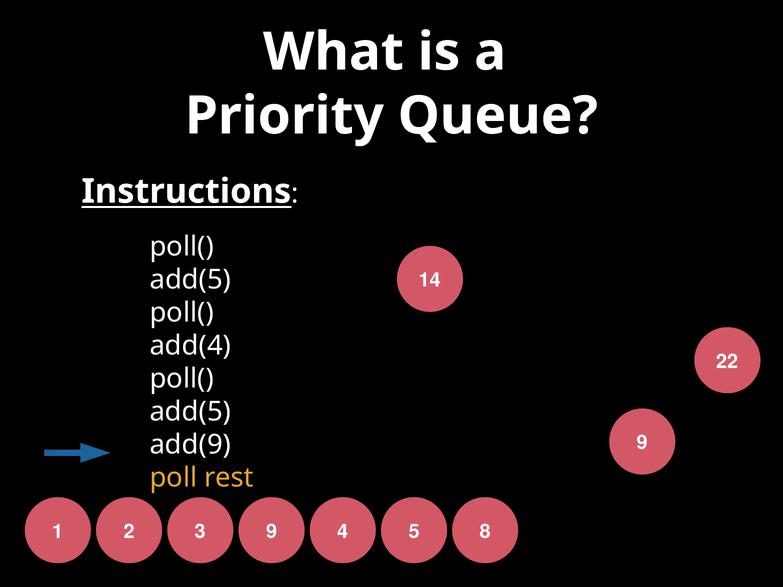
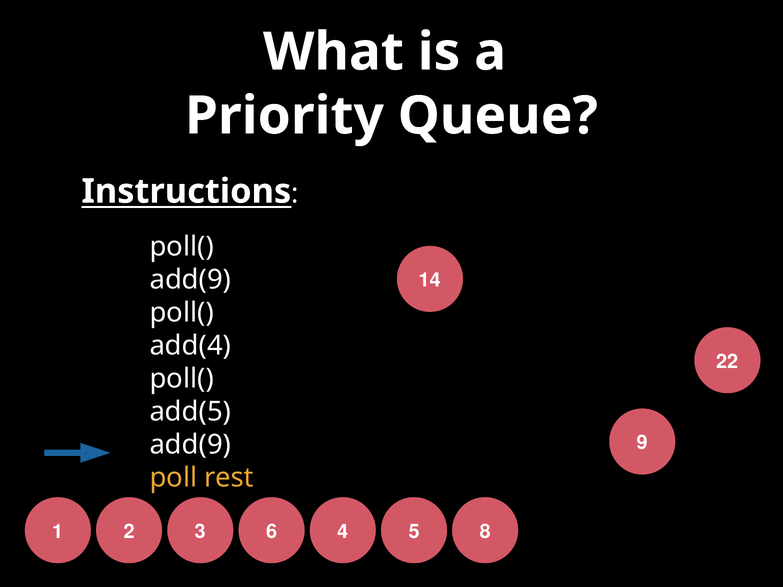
add(5: add(5 -> add(9 (190, 280)
9: 9 -> 6 (272, 532)
